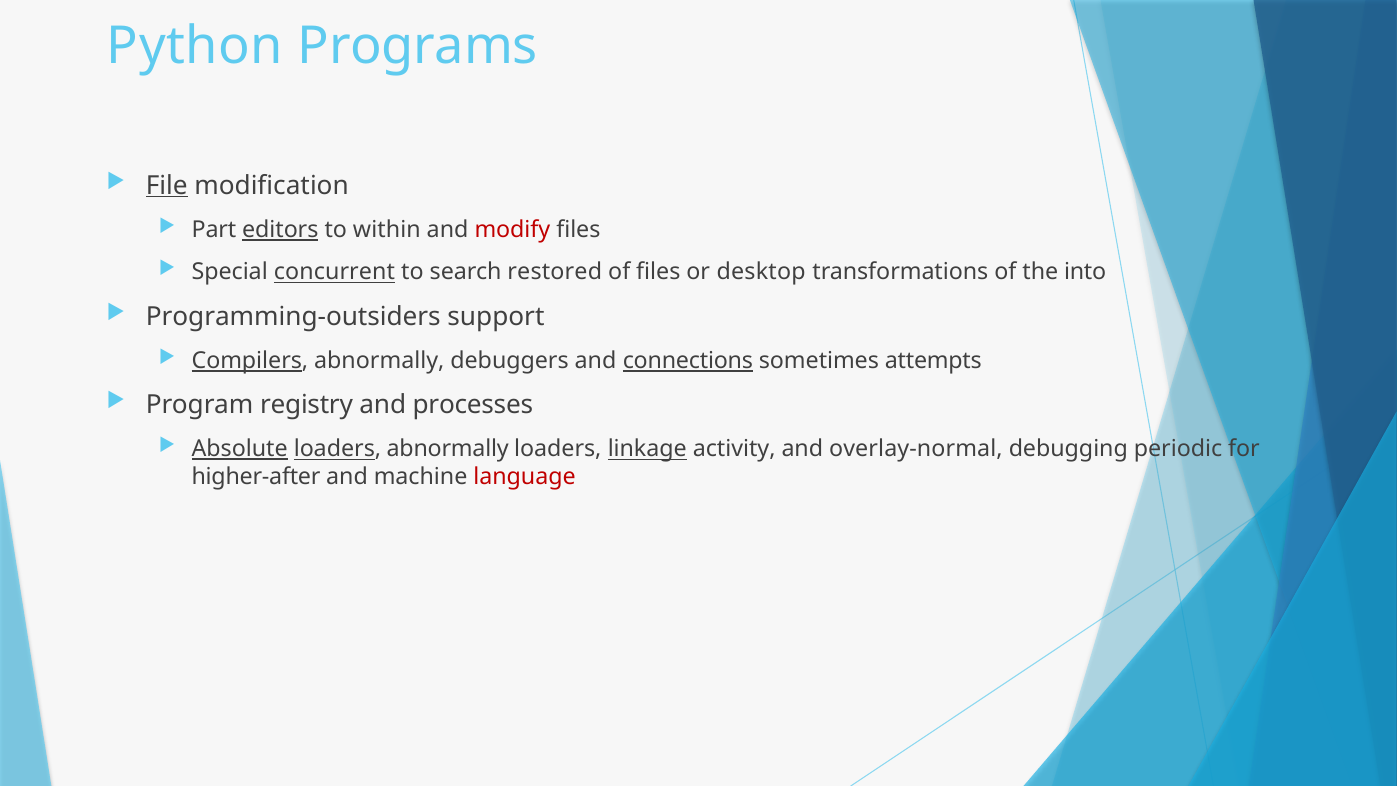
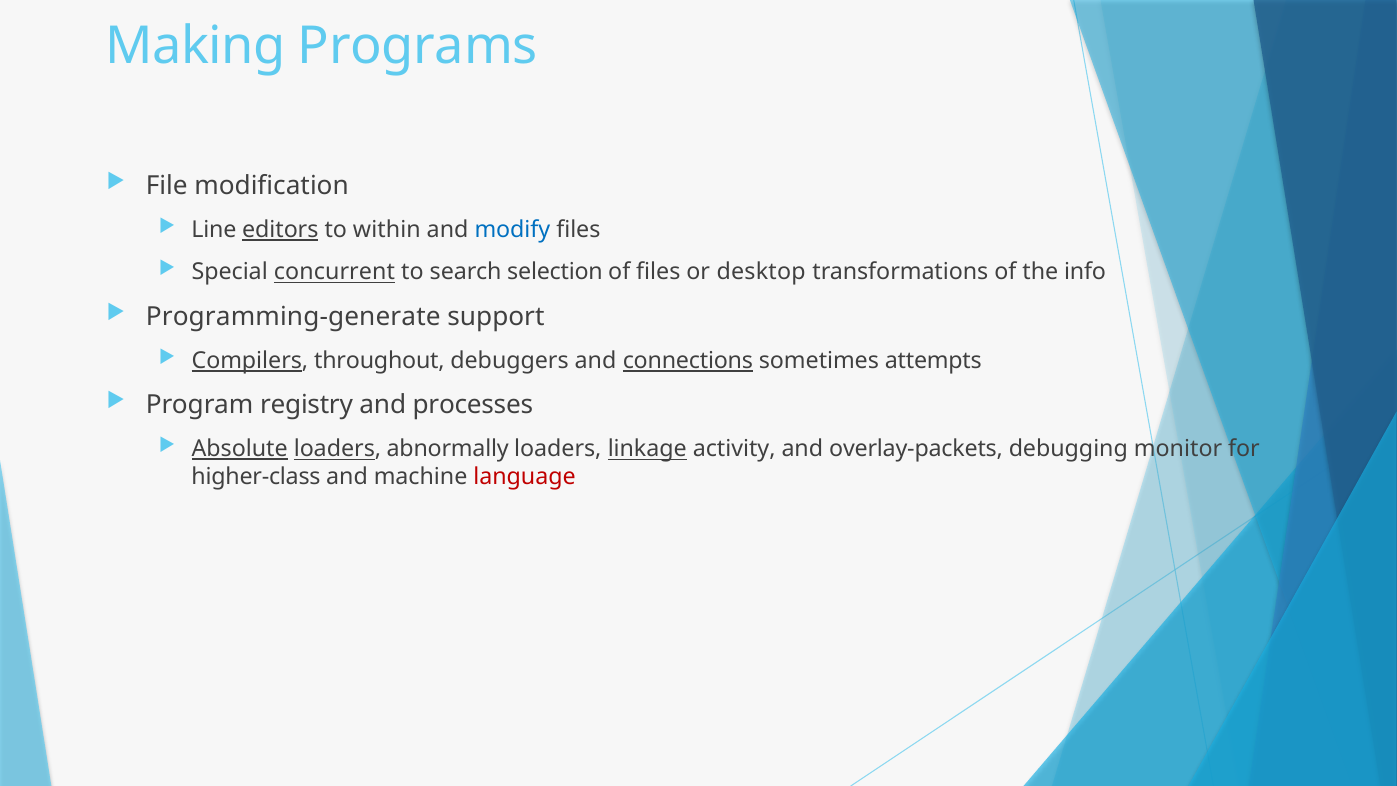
Python: Python -> Making (196, 46)
File underline: present -> none (167, 185)
Part: Part -> Line (214, 229)
modify colour: red -> blue (512, 229)
restored: restored -> selection (555, 272)
into: into -> info (1085, 272)
Programming-outsiders: Programming-outsiders -> Programming-generate (293, 316)
Compilers abnormally: abnormally -> throughout (379, 360)
overlay-normal: overlay-normal -> overlay-packets (916, 449)
periodic: periodic -> monitor (1178, 449)
higher-after: higher-after -> higher-class (256, 477)
